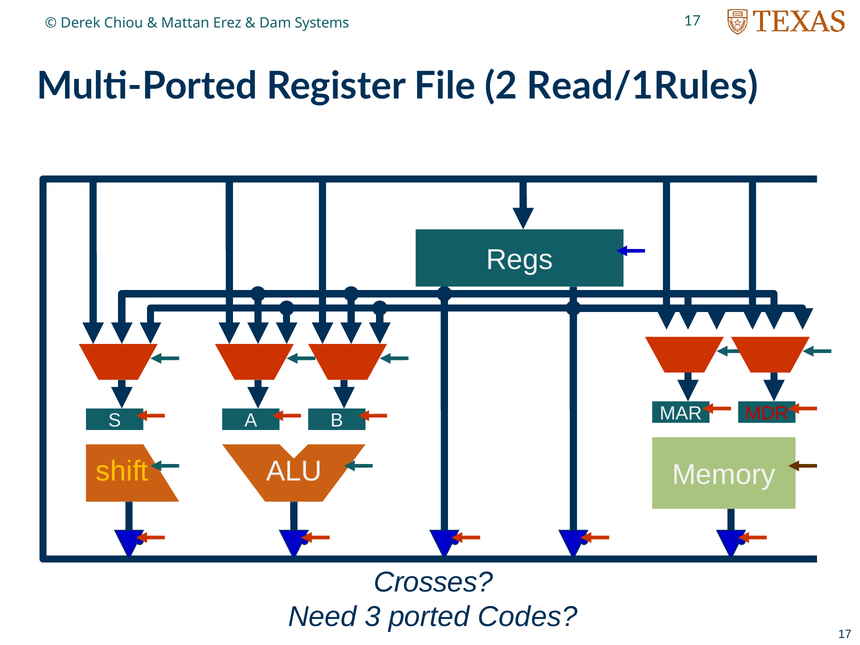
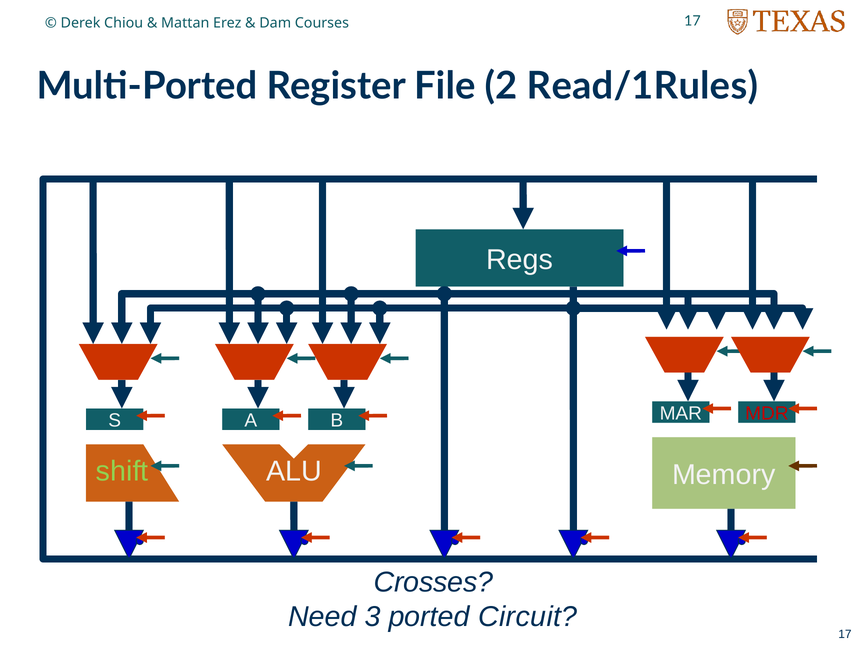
Systems: Systems -> Courses (322, 23)
shift colour: yellow -> light green (122, 471)
Codes: Codes -> Circuit (528, 617)
